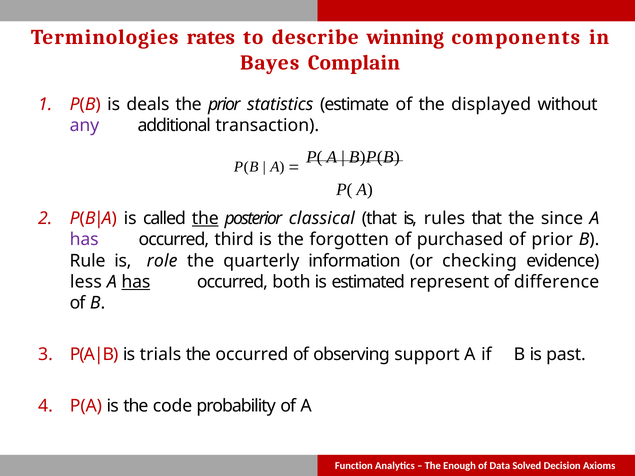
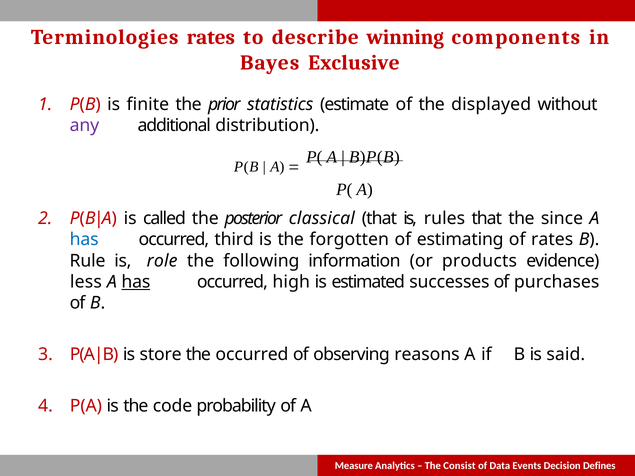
Complain: Complain -> Exclusive (354, 63)
deals: deals -> finite (148, 104)
transaction: transaction -> distribution (267, 125)
the underline: present -> none (205, 219)
has colour: purple -> blue (84, 240)
purchased: purchased -> estimating (460, 240)
of prior: prior -> rates (552, 240)
quarterly: quarterly -> following (261, 261)
checking: checking -> products (480, 261)
both: both -> high (291, 282)
represent: represent -> successes (449, 282)
difference: difference -> purchases (557, 282)
trials: trials -> store (161, 355)
support: support -> reasons (427, 355)
past: past -> said (566, 355)
Function: Function -> Measure (354, 466)
Enough: Enough -> Consist (459, 466)
Solved: Solved -> Events (527, 466)
Axioms: Axioms -> Defines (599, 466)
